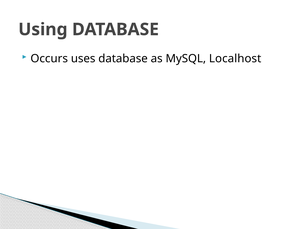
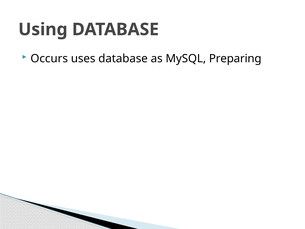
Localhost: Localhost -> Preparing (235, 59)
